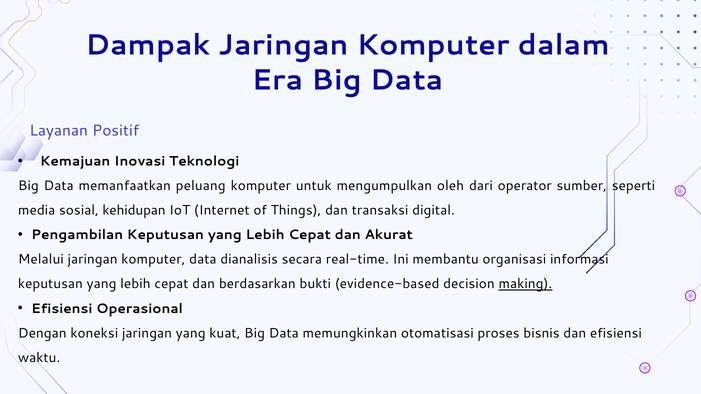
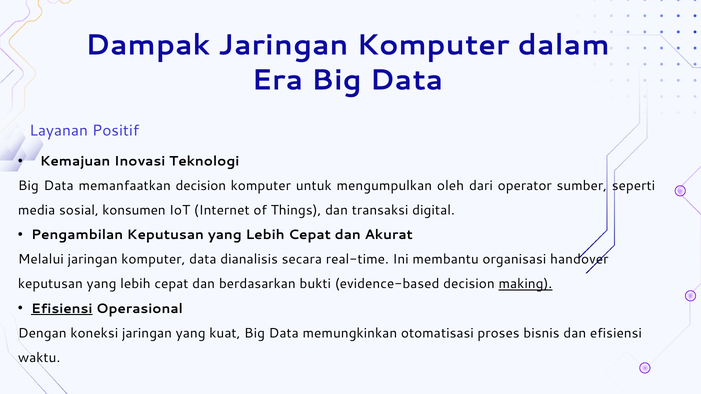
memanfaatkan peluang: peluang -> decision (201, 186)
kehidupan: kehidupan -> konsumen (134, 211)
informasi: informasi -> handover (579, 260)
Efisiensi underline: none -> present (62, 309)
